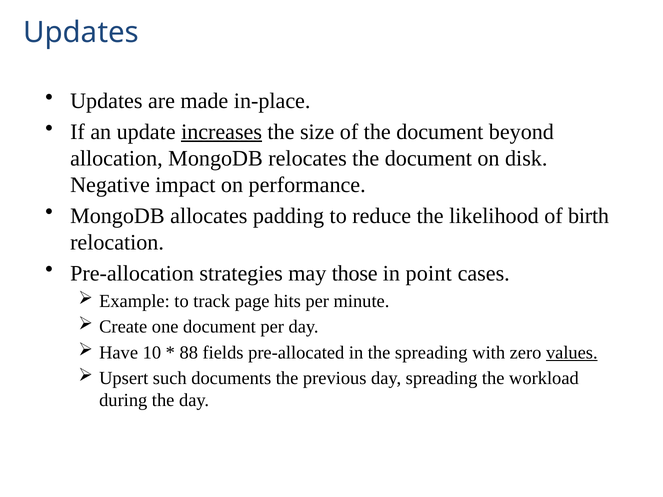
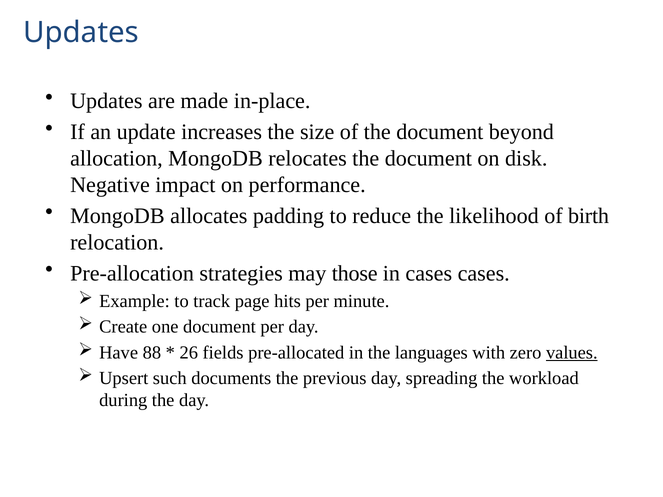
increases underline: present -> none (222, 132)
in point: point -> cases (429, 273)
10: 10 -> 88 (152, 353)
88: 88 -> 26 (189, 353)
the spreading: spreading -> languages (431, 353)
